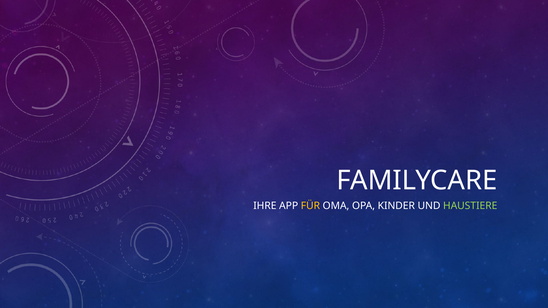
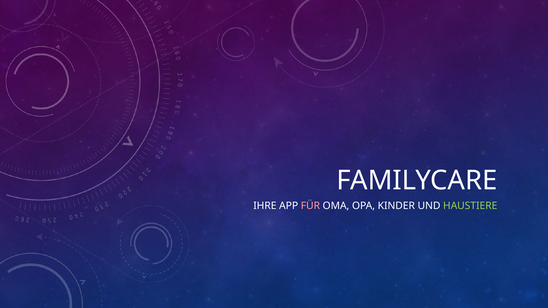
FÜR colour: yellow -> pink (310, 206)
